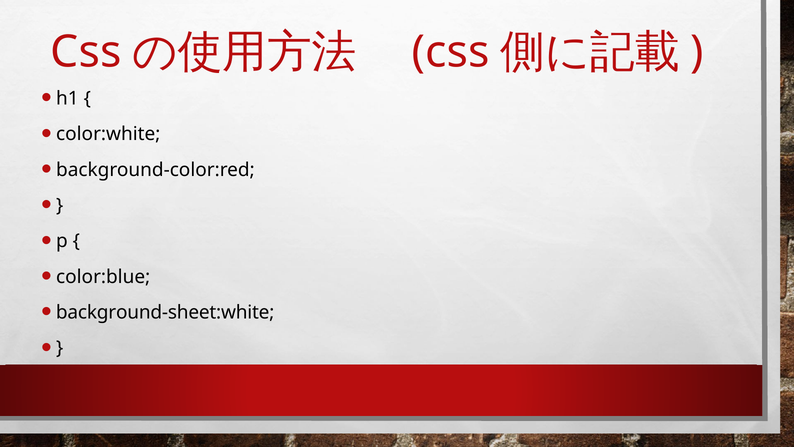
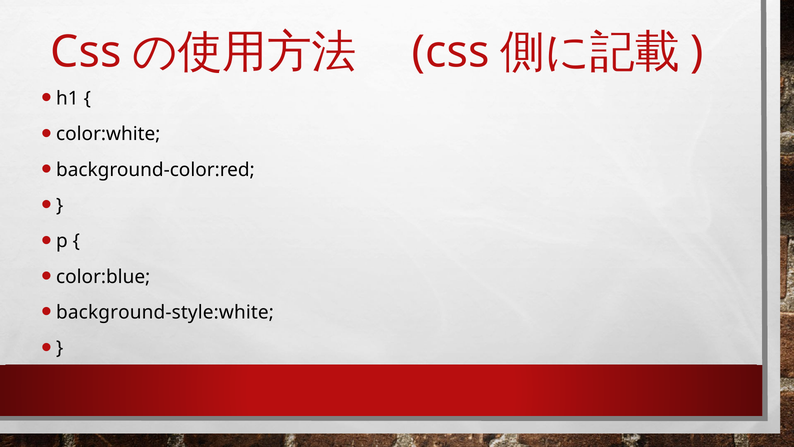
background-sheet:white: background-sheet:white -> background-style:white (165, 312)
